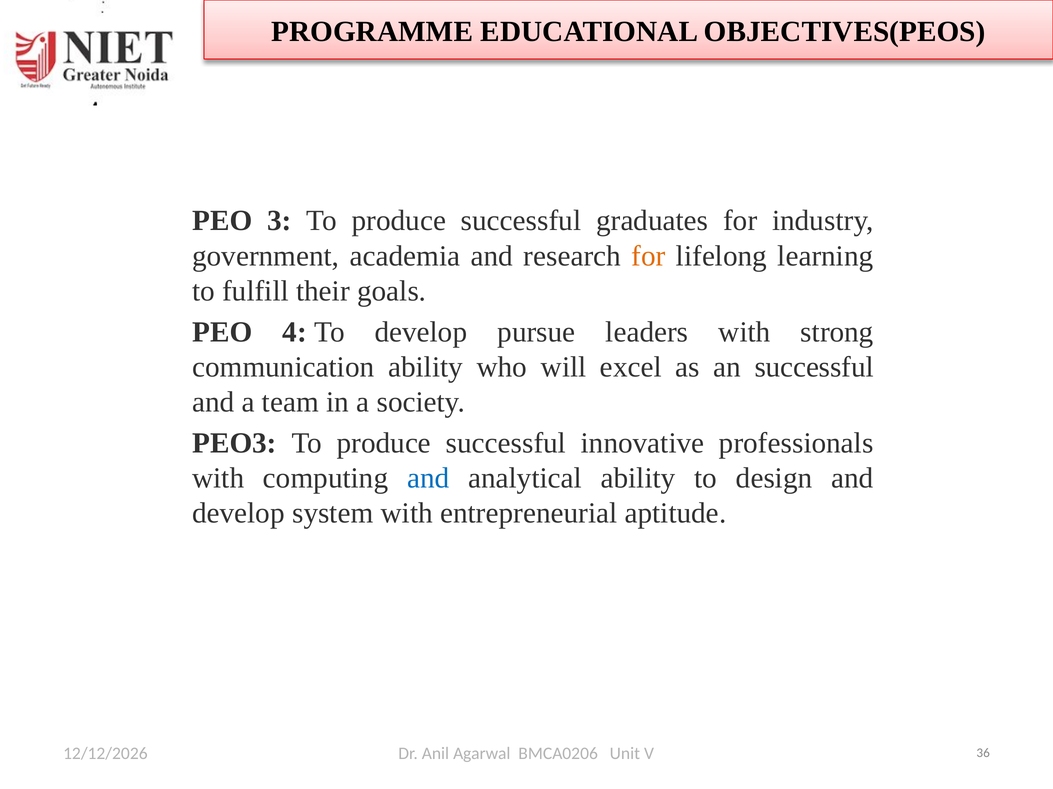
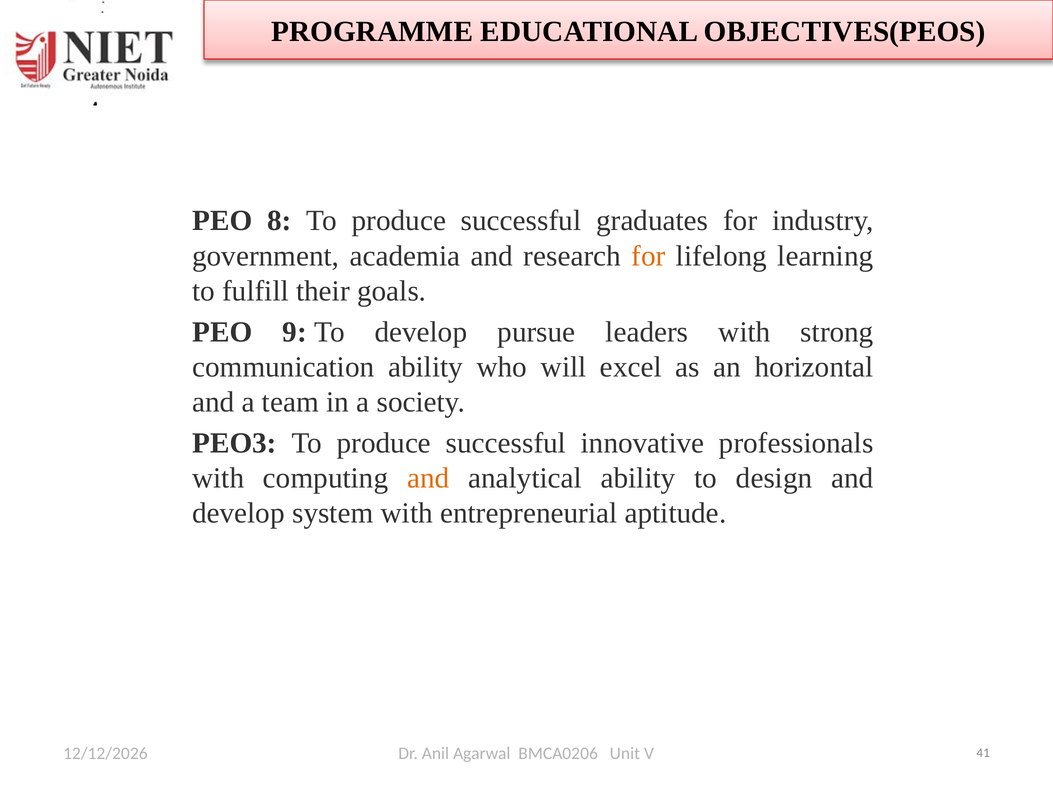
3: 3 -> 8 (279, 221)
4: 4 -> 9 (295, 332)
an successful: successful -> horizontal (814, 367)
and colour: blue -> orange (428, 478)
36: 36 -> 41 (983, 754)
